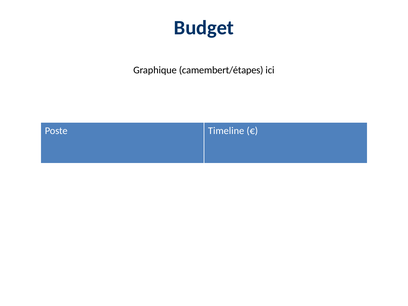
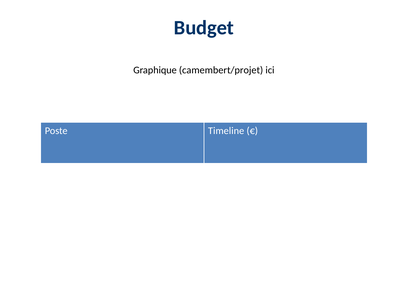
camembert/étapes: camembert/étapes -> camembert/projet (221, 70)
